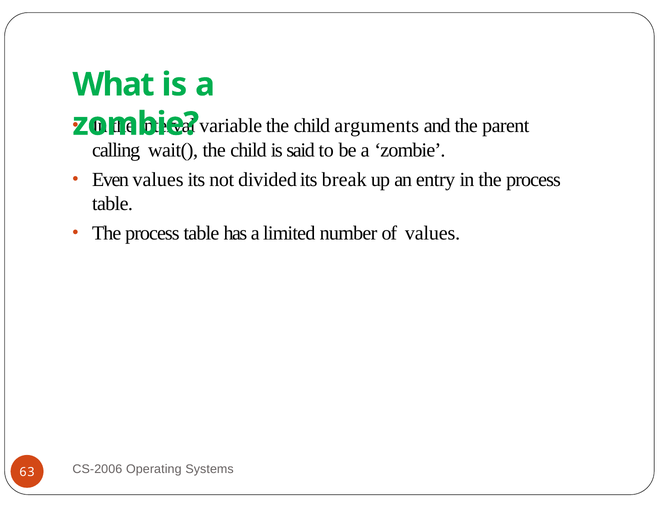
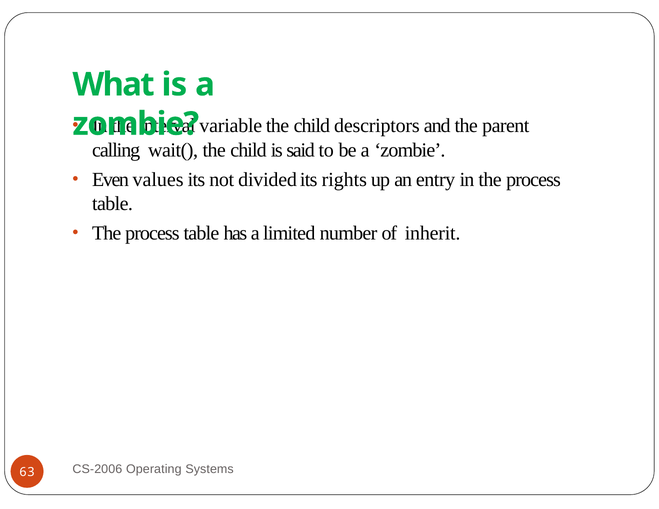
arguments: arguments -> descriptors (377, 126)
break: break -> rights (344, 180)
of values: values -> inherit (433, 233)
